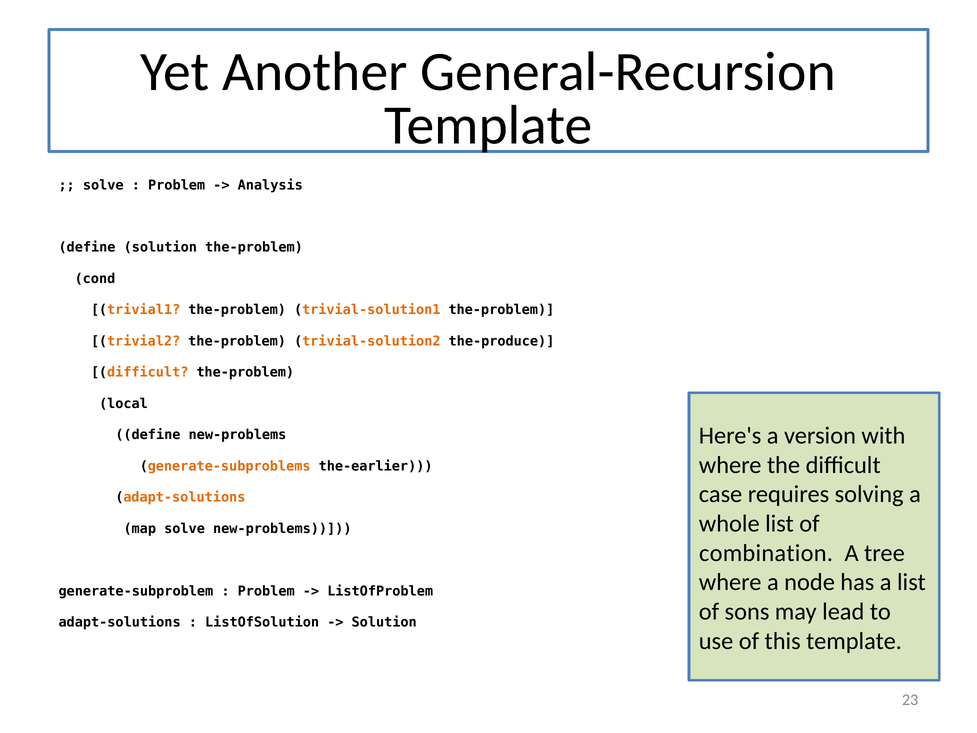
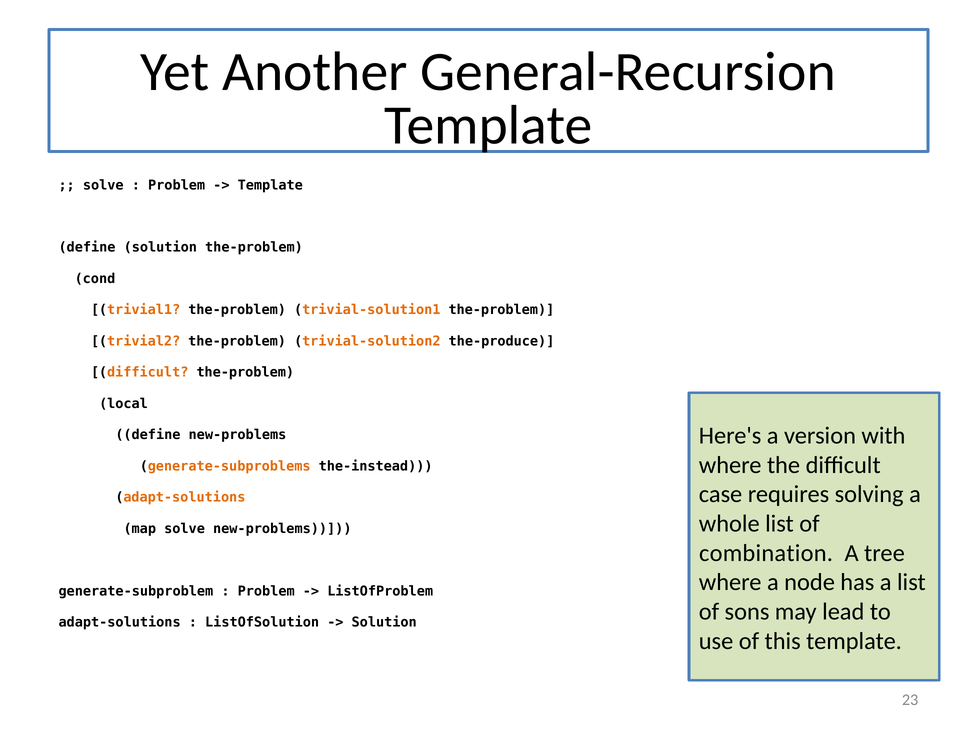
Analysis: Analysis -> Template (270, 185)
the-earlier: the-earlier -> the-instead (376, 466)
